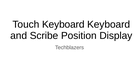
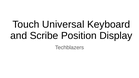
Touch Keyboard: Keyboard -> Universal (63, 24)
